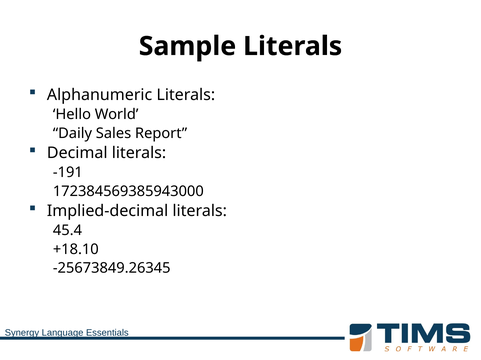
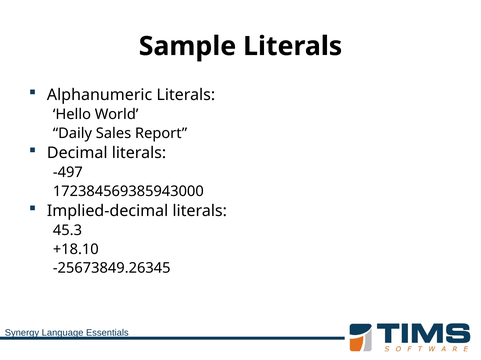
-191: -191 -> -497 (68, 173)
45.4: 45.4 -> 45.3 (67, 231)
